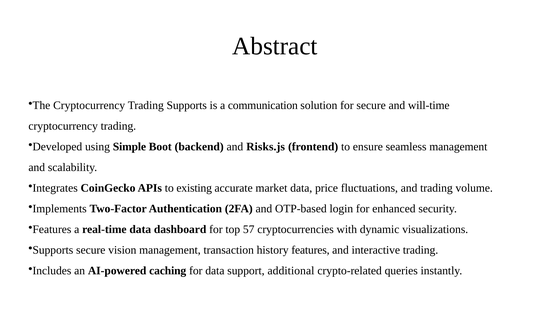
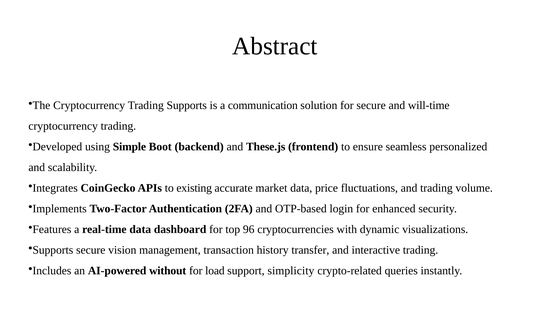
Risks.js: Risks.js -> These.js (266, 147)
seamless management: management -> personalized (458, 147)
57: 57 -> 96 (249, 229)
history features: features -> transfer (310, 250)
caching: caching -> without (168, 270)
for data: data -> load (215, 270)
additional: additional -> simplicity (291, 270)
